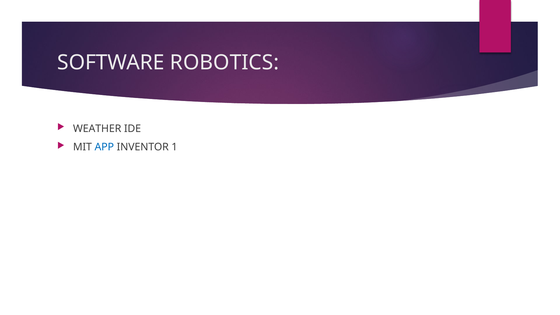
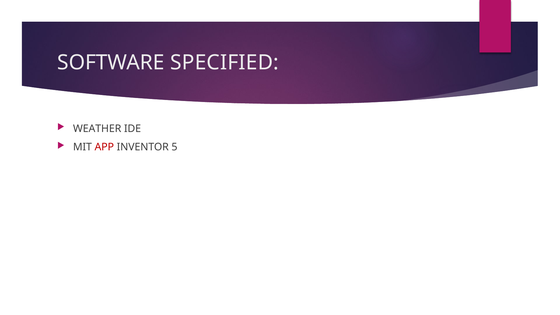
ROBOTICS: ROBOTICS -> SPECIFIED (224, 62)
APP colour: blue -> red (104, 147)
1: 1 -> 5 (174, 147)
